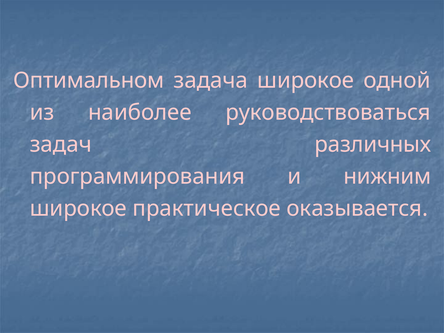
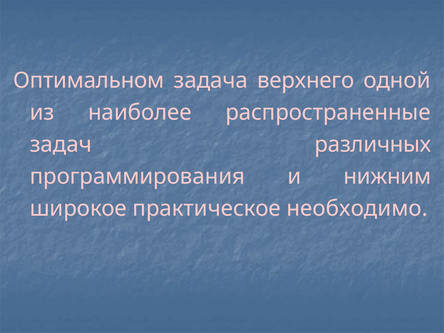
задача широкое: широкое -> верхнего (306, 81)
руководствоваться: руководствоваться -> распространенные (328, 113)
оказывается: оказывается -> необходимо (357, 208)
